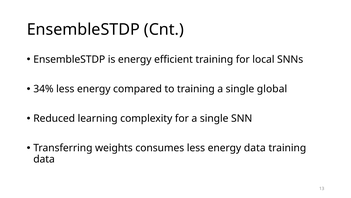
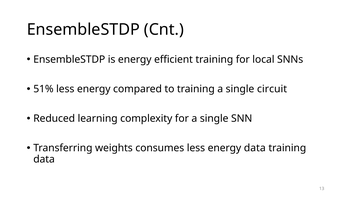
34%: 34% -> 51% (43, 89)
global: global -> circuit (272, 89)
